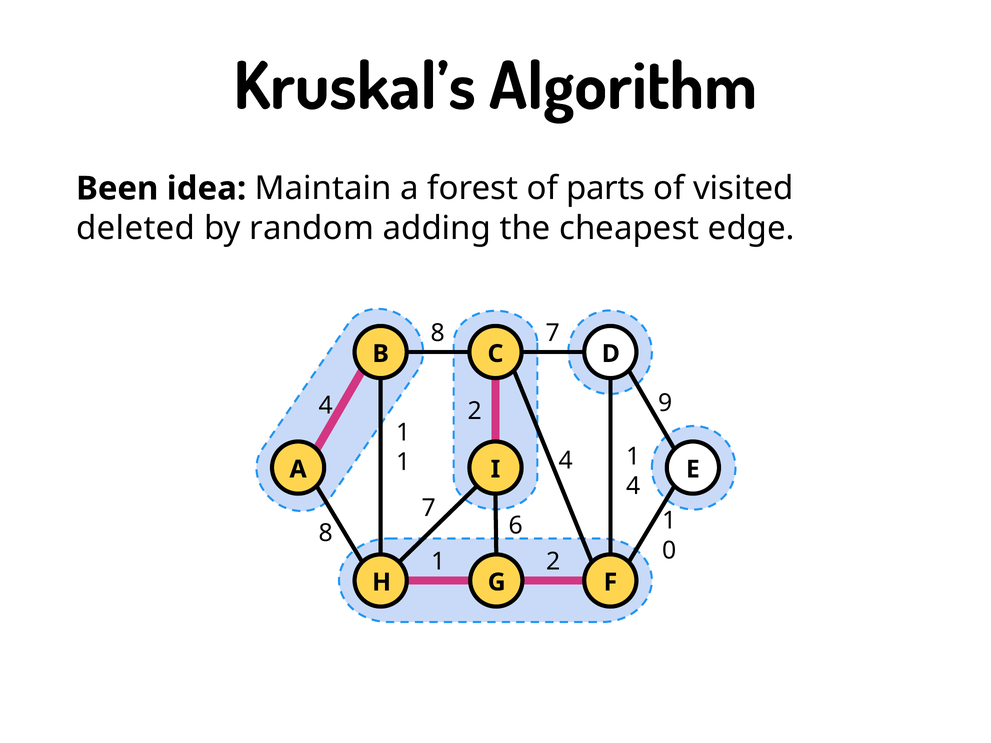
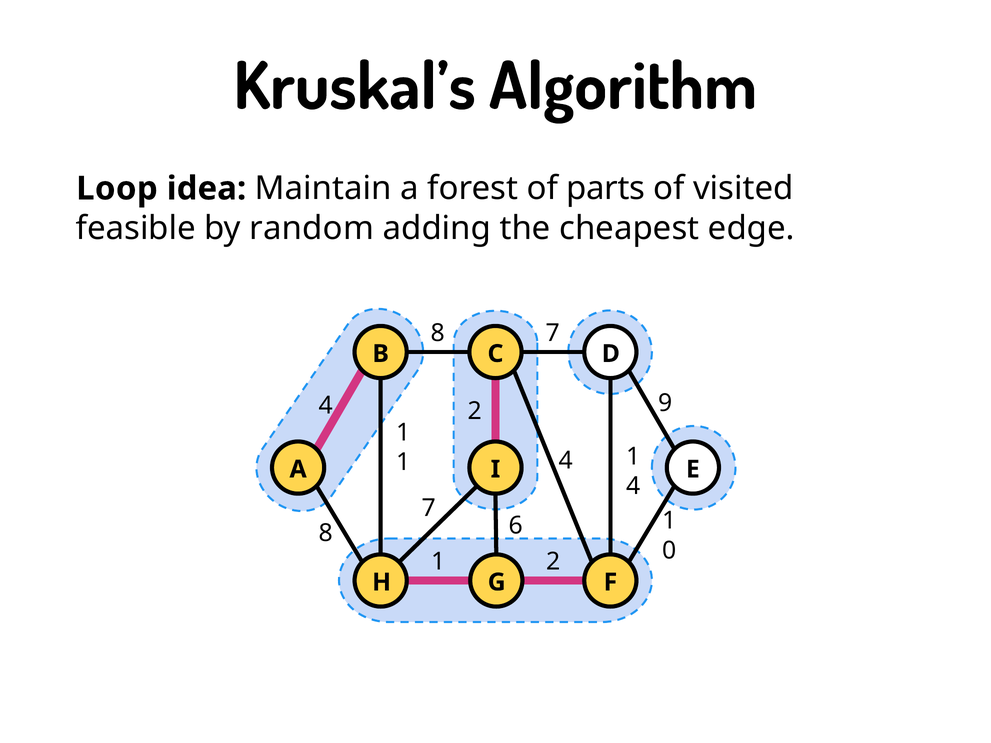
Been: Been -> Loop (117, 189)
deleted: deleted -> feasible (136, 228)
